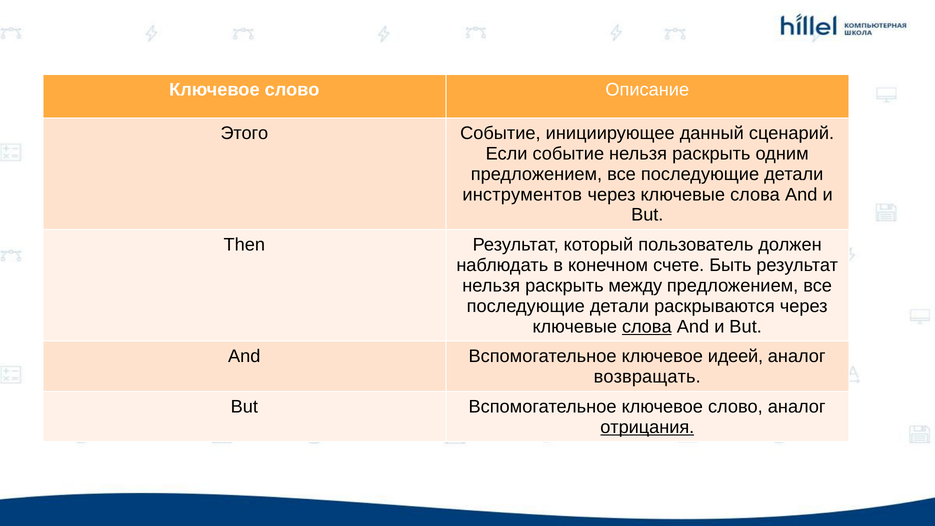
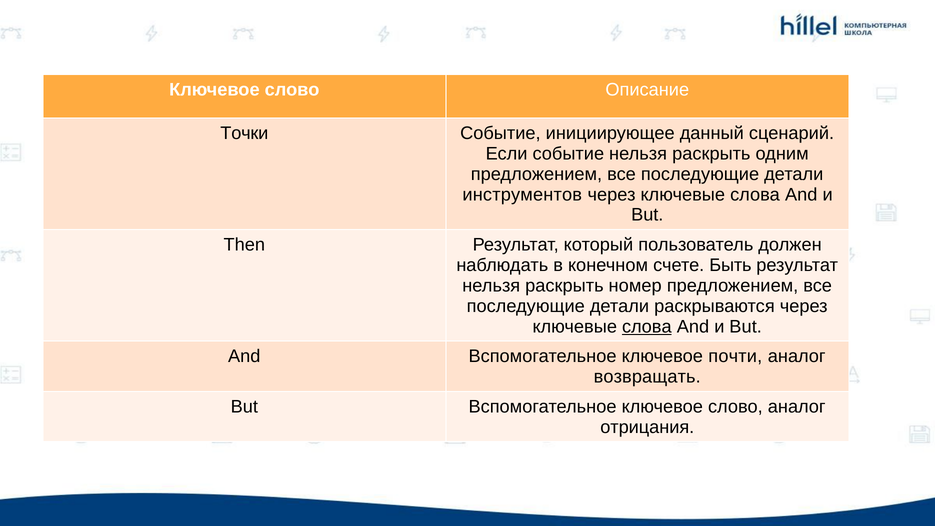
Этого: Этого -> Точки (244, 133)
между: между -> номер (635, 286)
идеей: идеей -> почти (735, 356)
отрицания underline: present -> none (647, 427)
